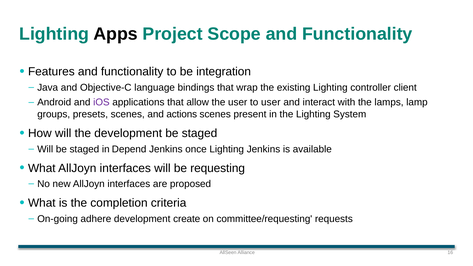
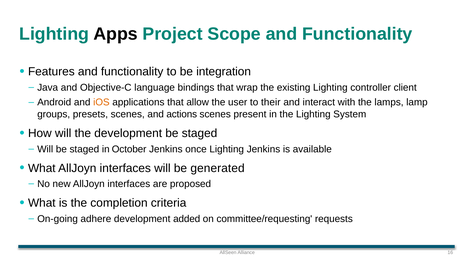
iOS colour: purple -> orange (101, 102)
to user: user -> their (271, 102)
Depend: Depend -> October (129, 149)
requesting: requesting -> generated (218, 168)
create: create -> added (187, 219)
